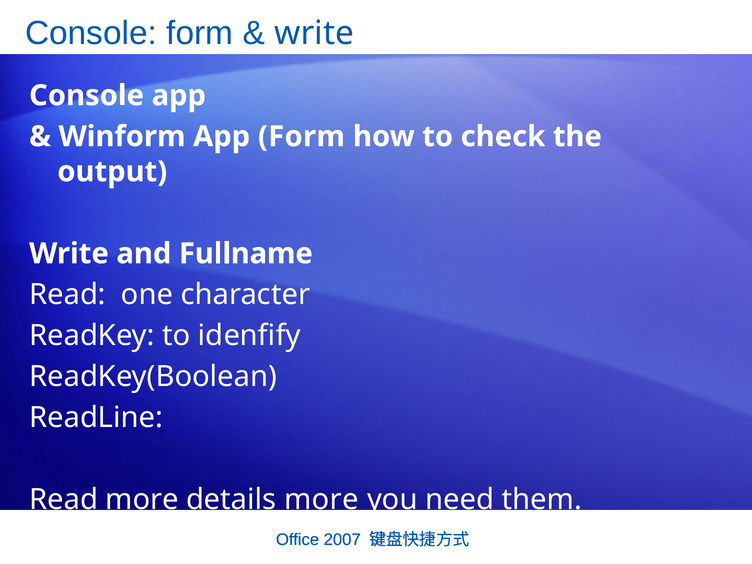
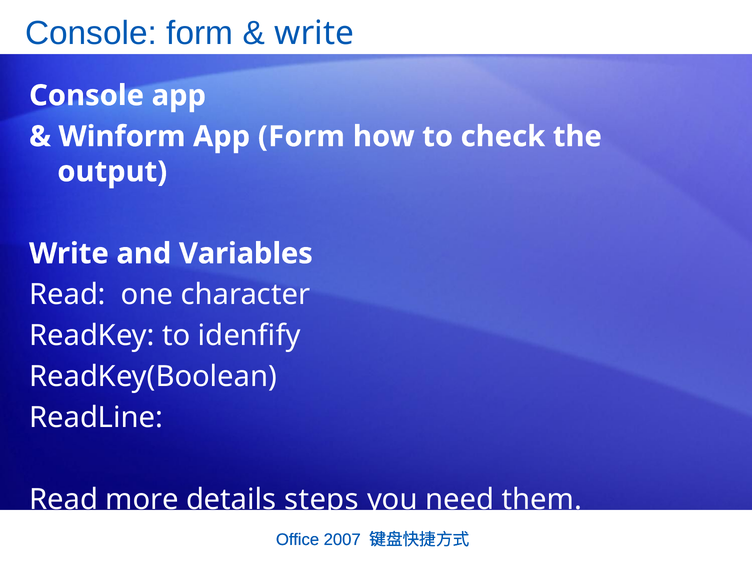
Fullname: Fullname -> Variables (246, 254)
details more: more -> steps (322, 499)
